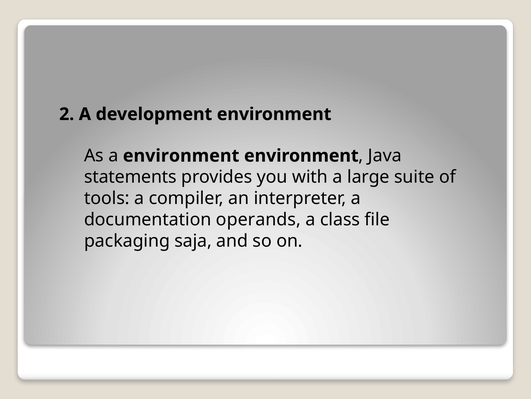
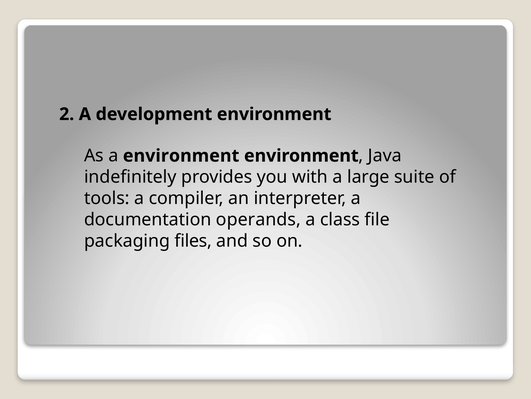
statements: statements -> indefinitely (130, 177)
saja: saja -> files (193, 240)
